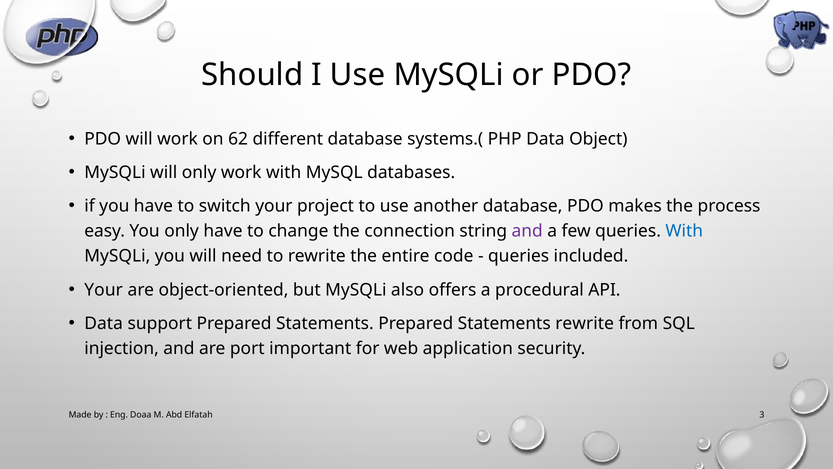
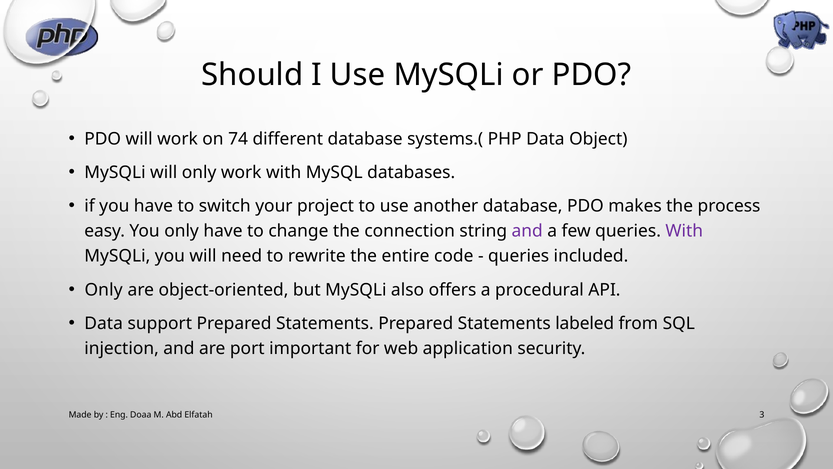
62: 62 -> 74 (238, 139)
With colour: blue -> purple (684, 231)
Your: Your -> Only (104, 290)
Statements rewrite: rewrite -> labeled (585, 323)
